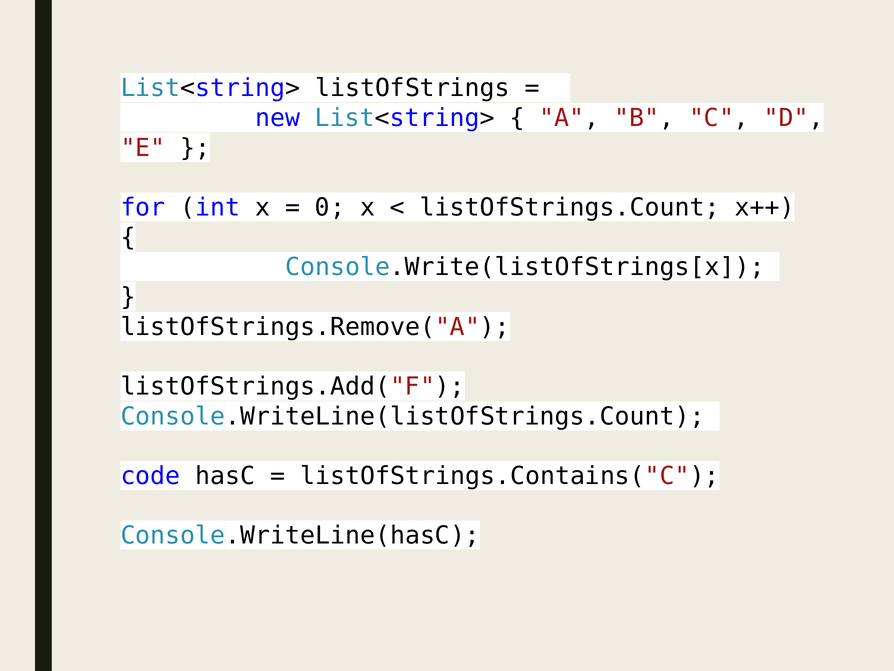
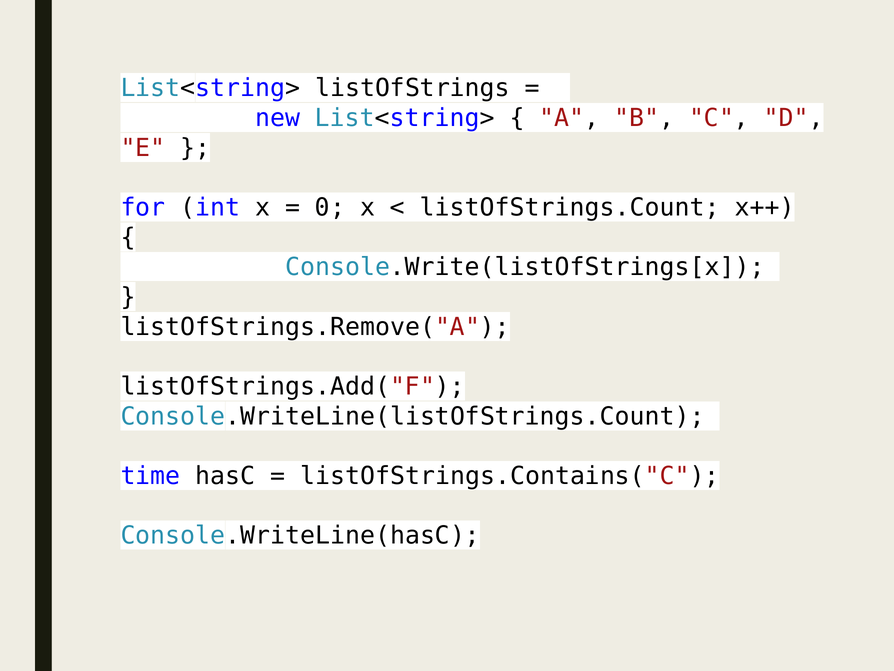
code: code -> time (150, 476)
